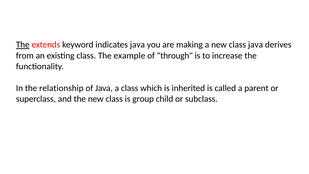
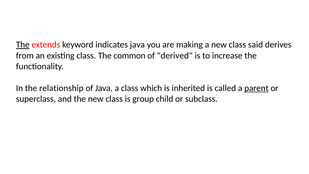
class java: java -> said (256, 45)
example: example -> common (130, 56)
through: through -> derived (175, 56)
parent underline: none -> present (256, 88)
